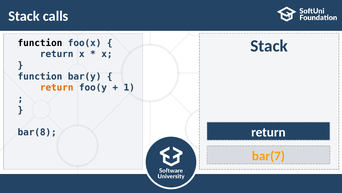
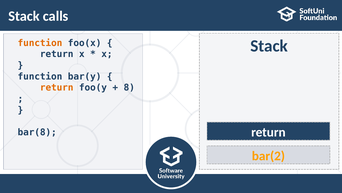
function colour: black -> orange (40, 43)
1: 1 -> 8 (129, 87)
bar(7: bar(7 -> bar(2 (268, 155)
